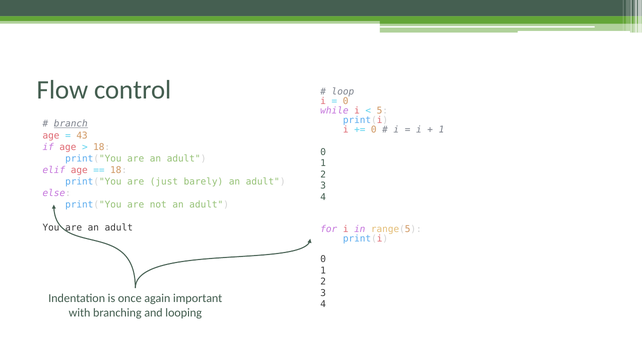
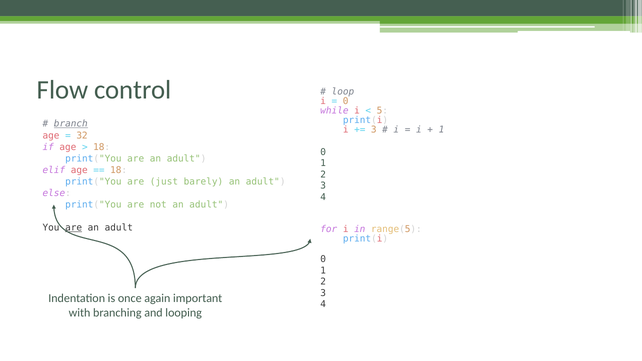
0: 0 -> 3 (374, 130)
43: 43 -> 32 (82, 135)
are underline: none -> present (74, 228)
